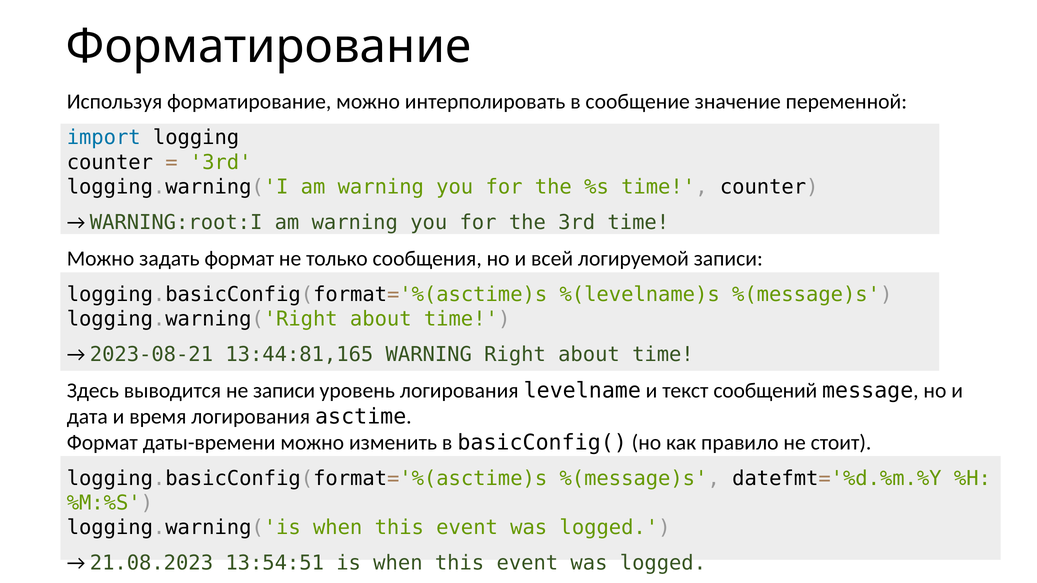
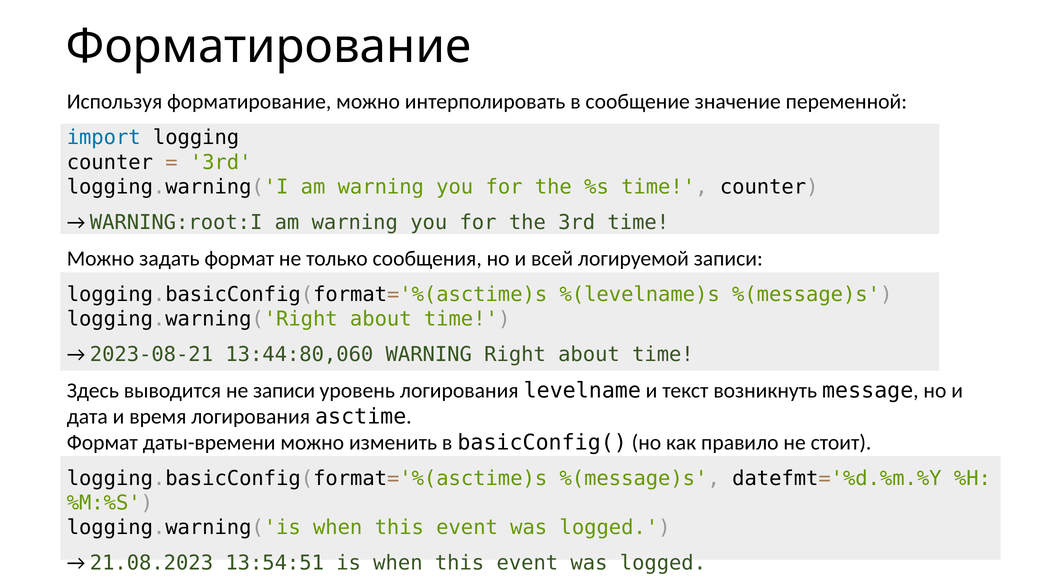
13:44:81,165: 13:44:81,165 -> 13:44:80,060 (299, 355)
сообщений: сообщений -> возникнуть (765, 391)
